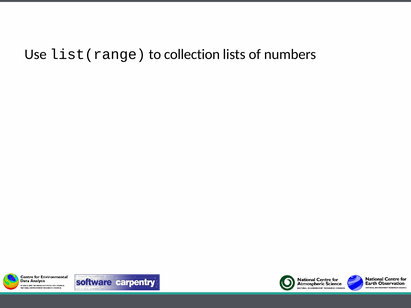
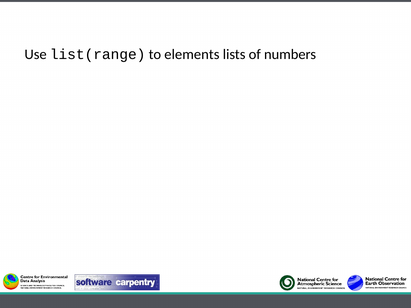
collection: collection -> elements (192, 55)
